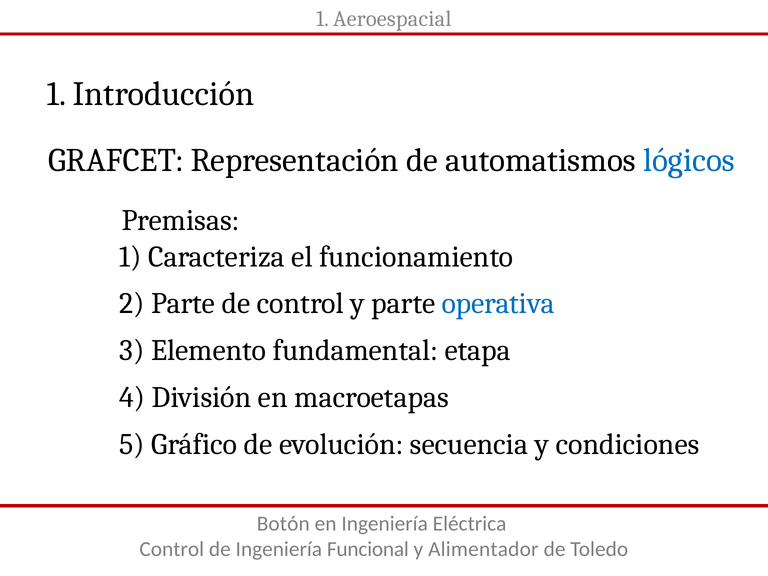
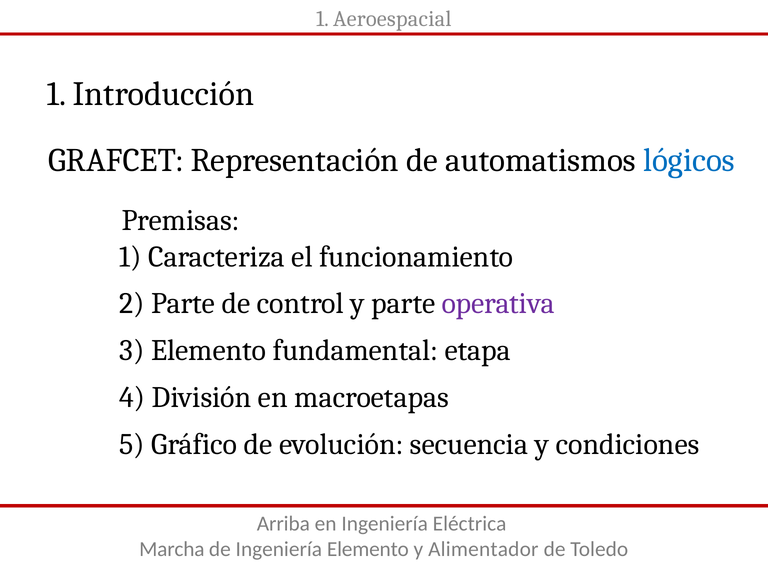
operativa colour: blue -> purple (498, 304)
Botón: Botón -> Arriba (283, 524)
Control: Control -> Marcha (172, 549)
Ingeniería Funcional: Funcional -> Elemento (368, 549)
